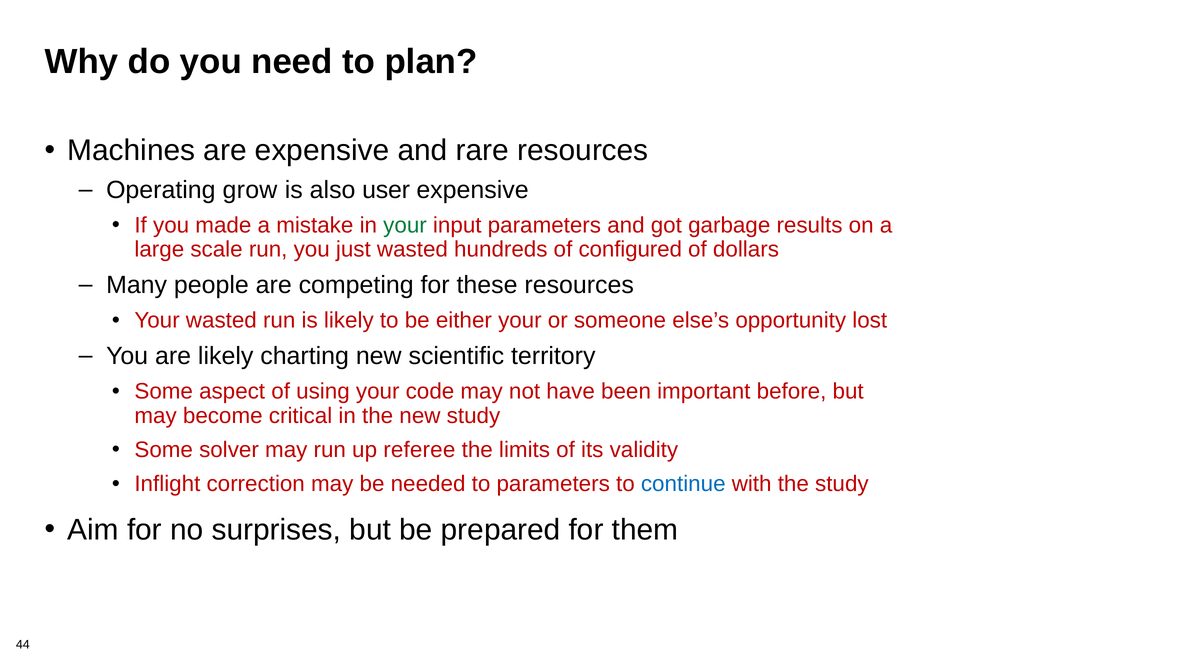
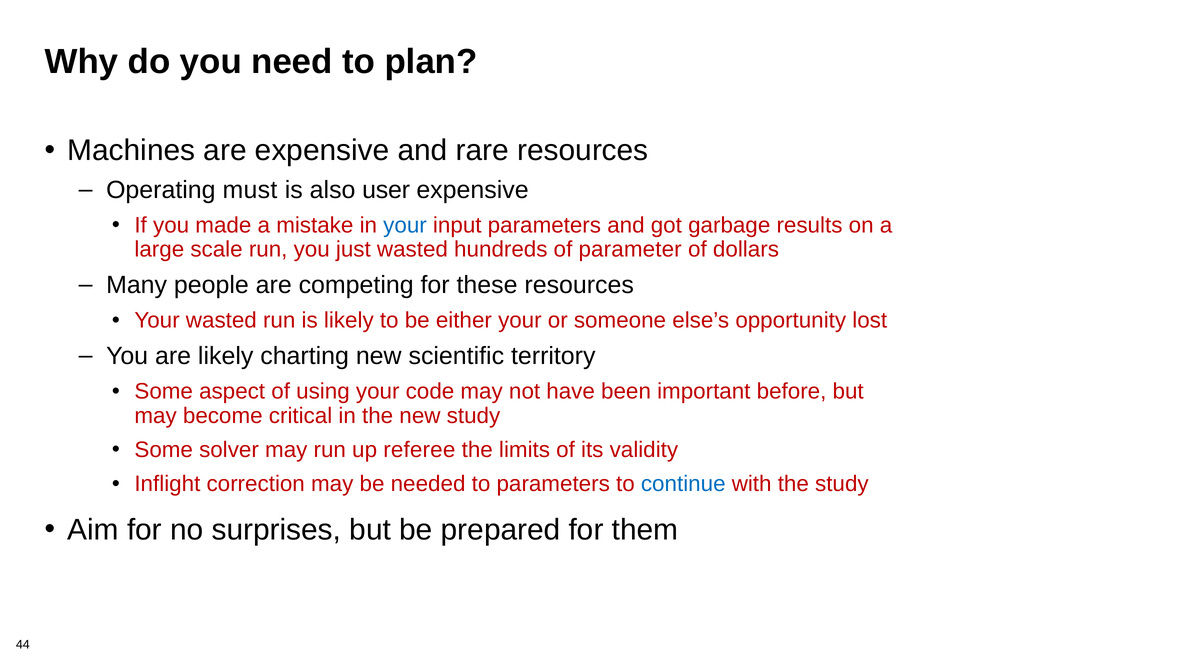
grow: grow -> must (250, 190)
your colour: green -> blue (405, 226)
configured: configured -> parameter (630, 250)
